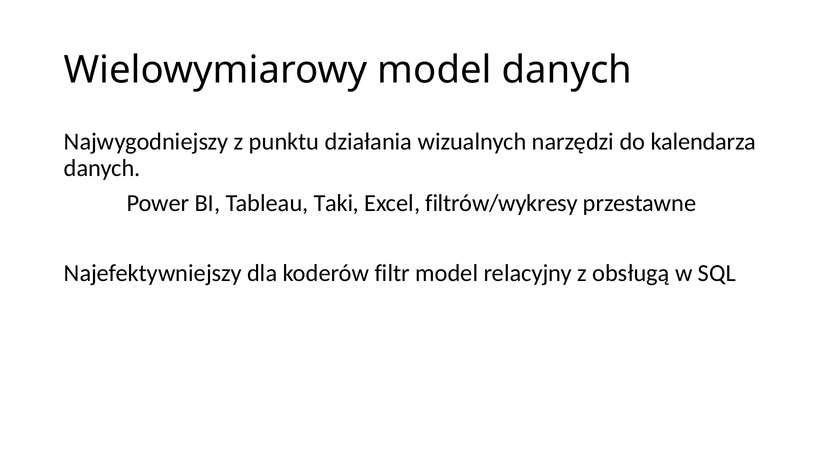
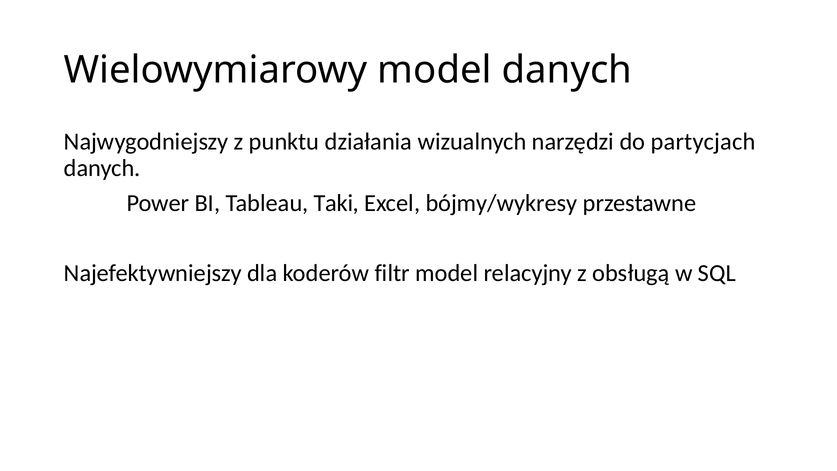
kalendarza: kalendarza -> partycjach (703, 142)
filtrów/wykresy: filtrów/wykresy -> bójmy/wykresy (501, 203)
